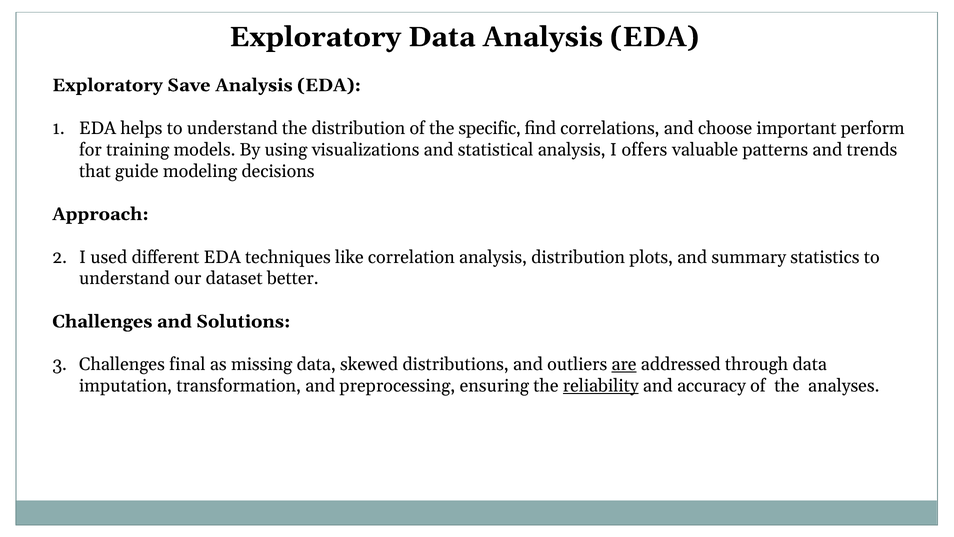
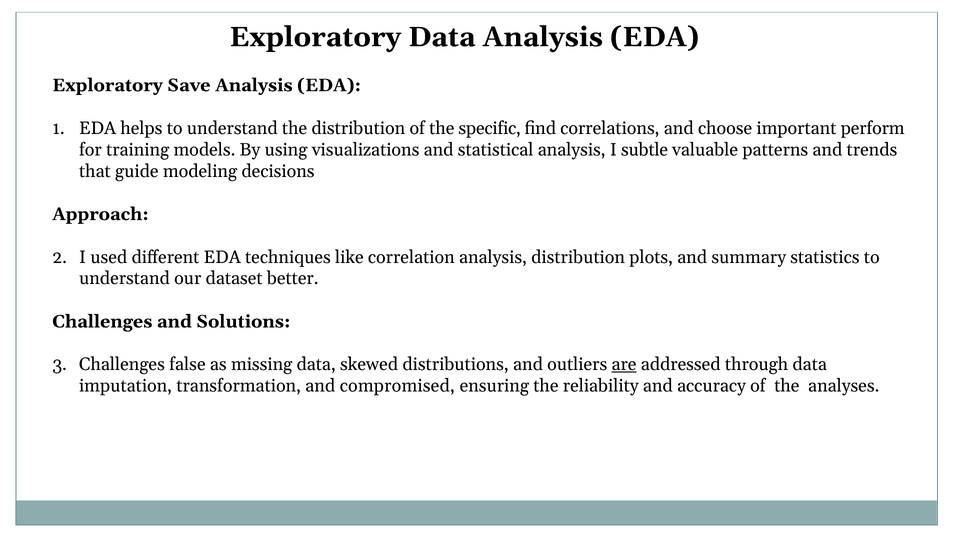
offers: offers -> subtle (645, 150)
final: final -> false (187, 364)
preprocessing: preprocessing -> compromised (397, 386)
reliability underline: present -> none (601, 386)
